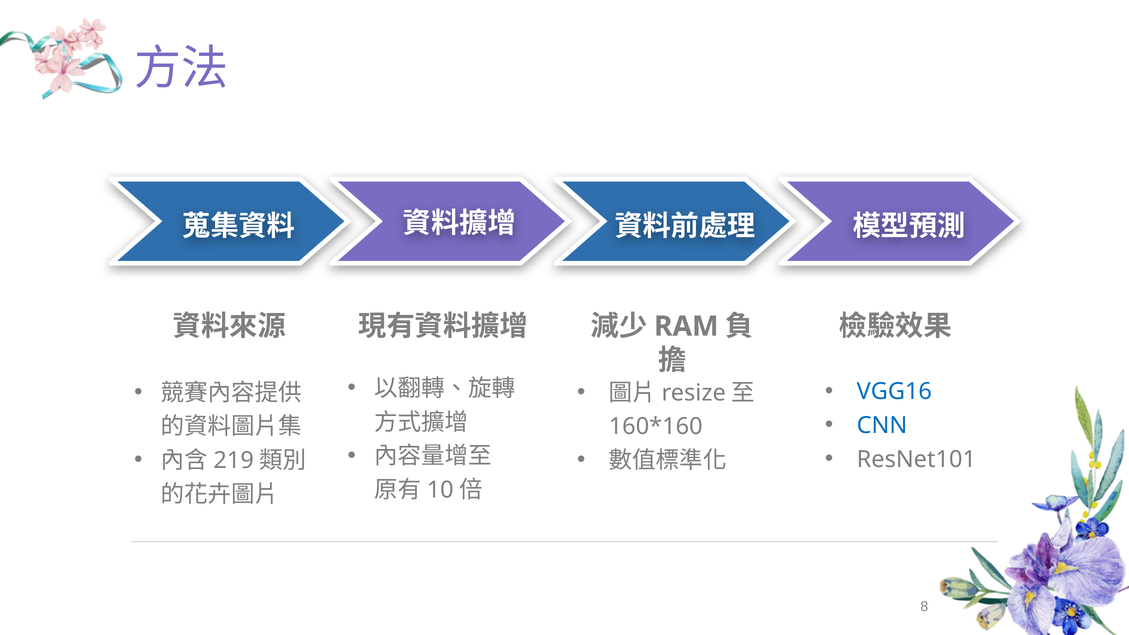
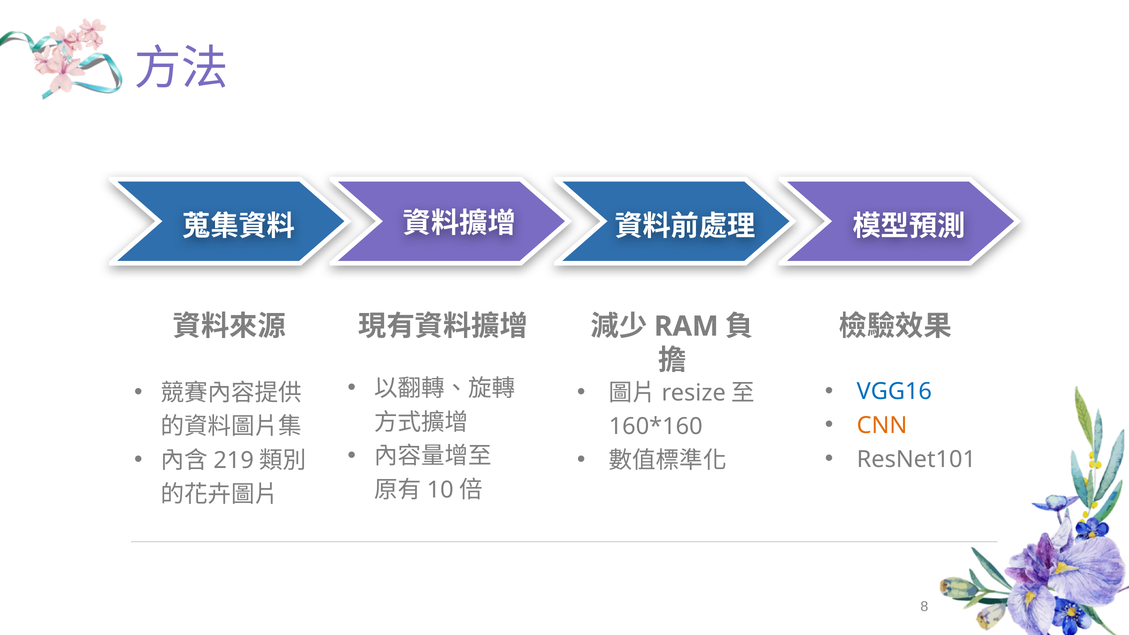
CNN colour: blue -> orange (882, 426)
